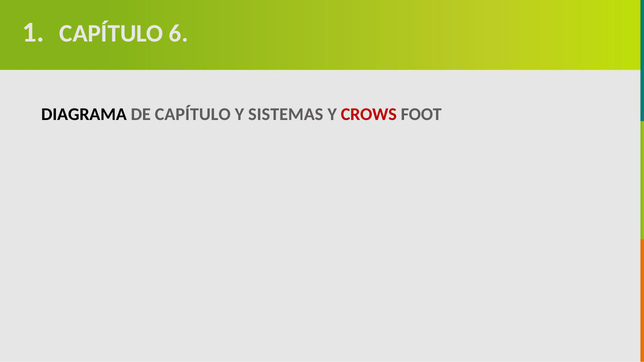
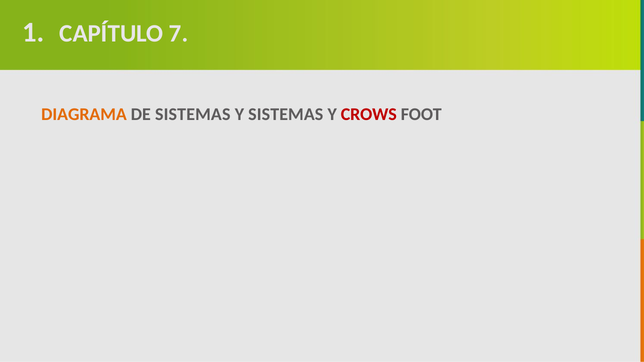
6: 6 -> 7 (179, 33)
DIAGRAMA colour: black -> orange (84, 114)
DE CAPÍTULO: CAPÍTULO -> SISTEMAS (193, 114)
